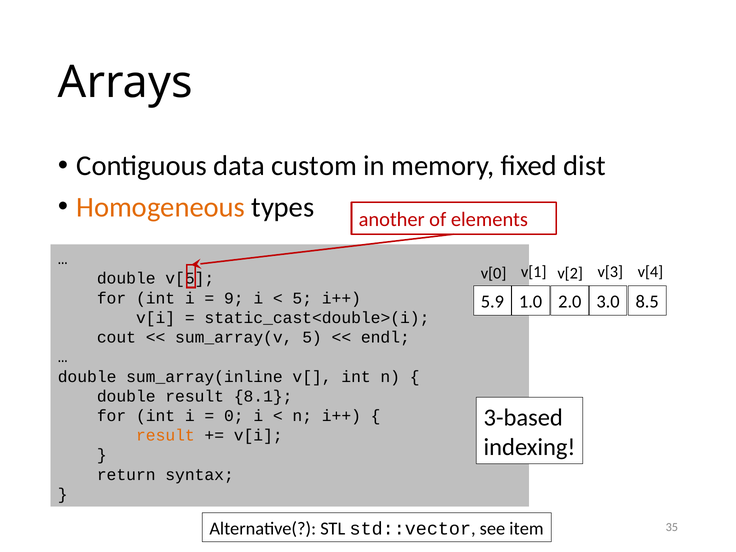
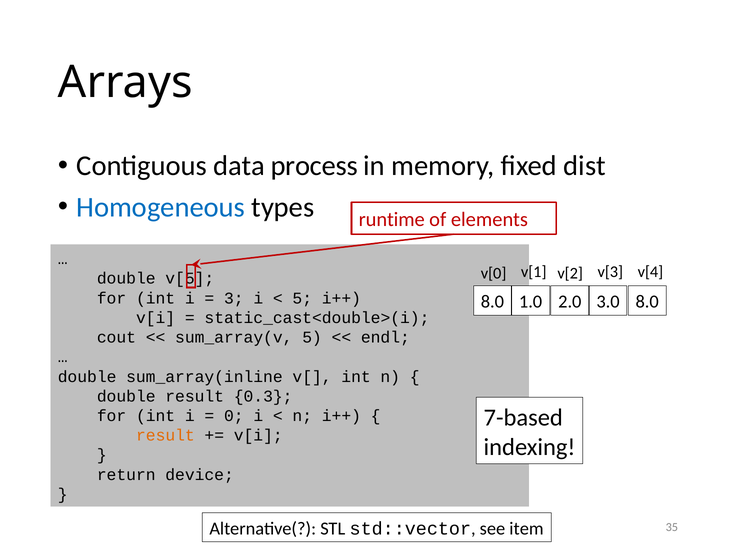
custom: custom -> process (314, 166)
Homogeneous colour: orange -> blue (161, 207)
another: another -> runtime (392, 220)
9: 9 -> 3 (234, 298)
5.9: 5.9 -> 8.0 (492, 302)
3.0 8.5: 8.5 -> 8.0 (647, 302)
8.1: 8.1 -> 0.3 (263, 396)
3-based: 3-based -> 7-based (523, 418)
syntax: syntax -> device (200, 475)
